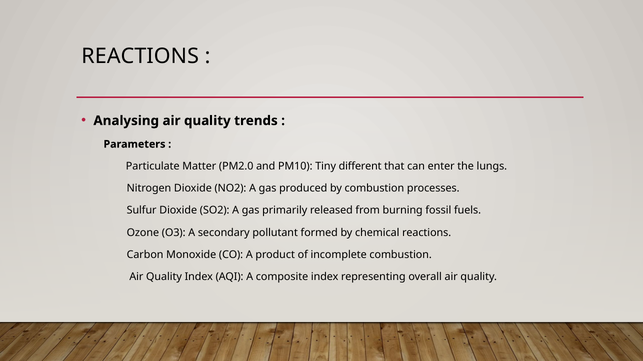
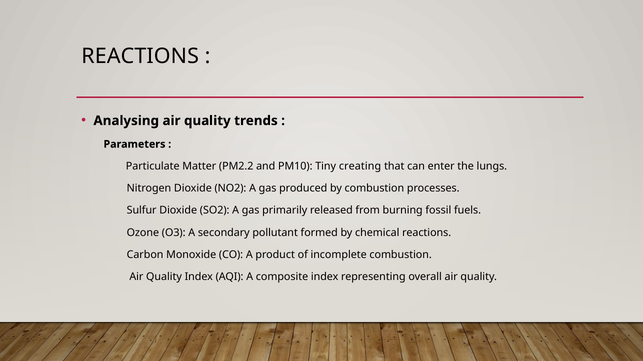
PM2.0: PM2.0 -> PM2.2 (236, 167)
different: different -> creating (360, 167)
